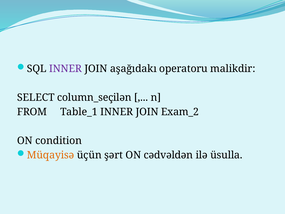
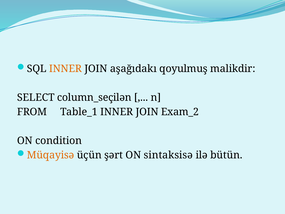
INNER colour: purple -> orange (65, 69)
operatoru: operatoru -> qoyulmuş (183, 69)
cədvəldən: cədvəldən -> sintaksisə (168, 155)
üsulla: üsulla -> bütün (226, 155)
